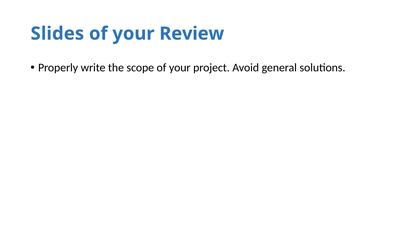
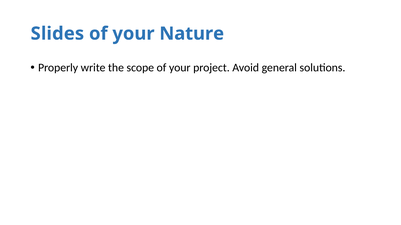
Review: Review -> Nature (192, 34)
